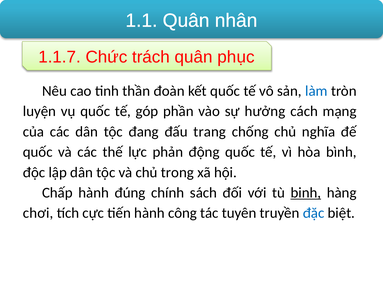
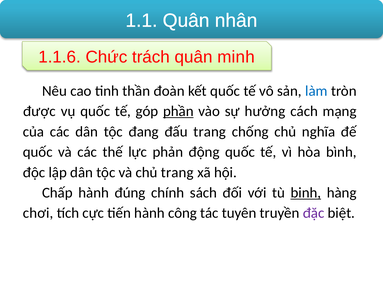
1.1.7: 1.1.7 -> 1.1.6 (60, 57)
phục: phục -> minh (236, 57)
luyện: luyện -> được (39, 111)
phần underline: none -> present (178, 111)
chủ trong: trong -> trang (177, 173)
đặc colour: blue -> purple (314, 213)
